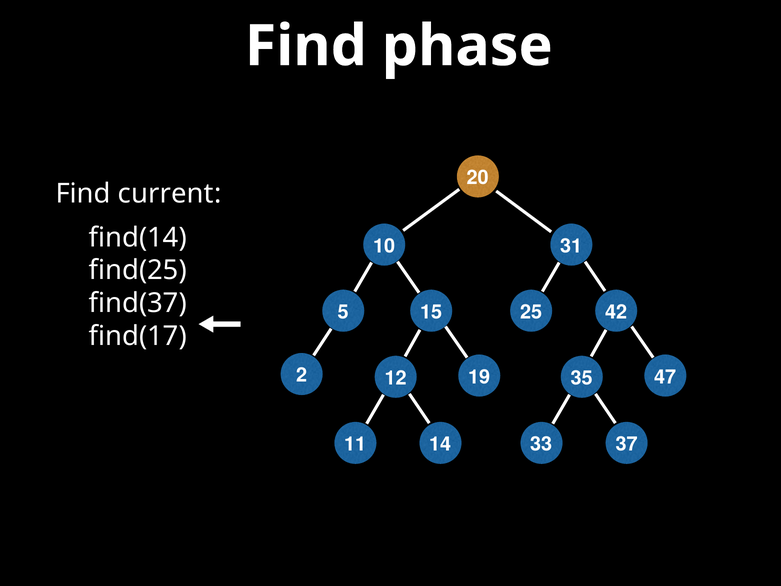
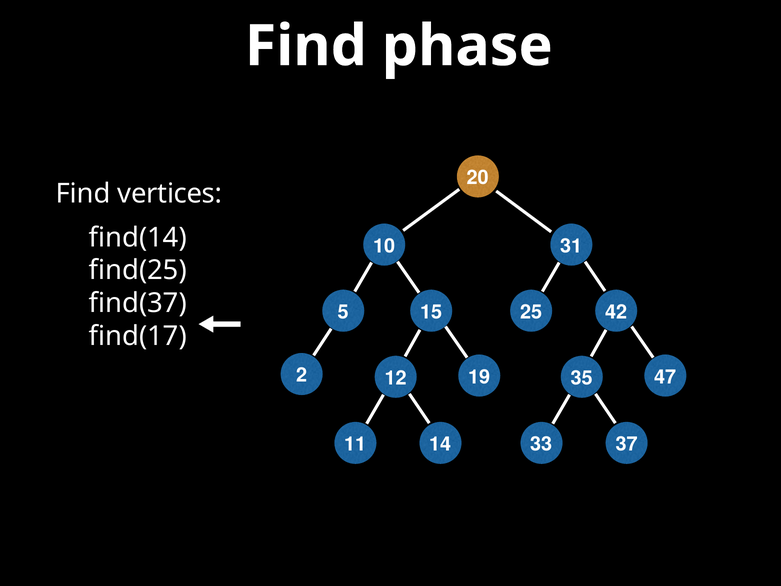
current: current -> vertices (170, 194)
